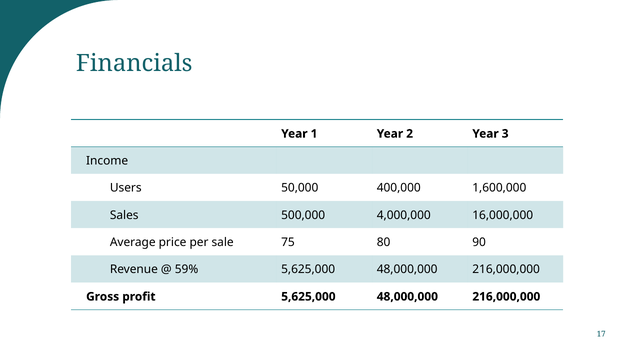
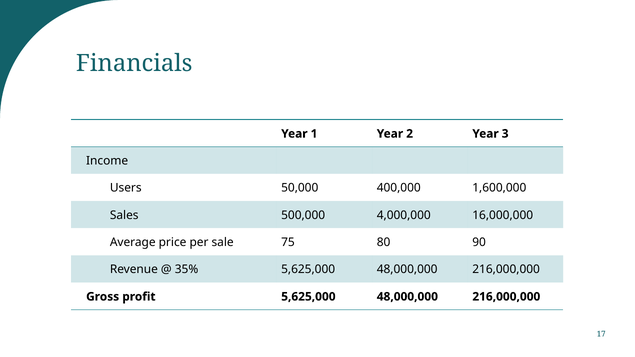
59%: 59% -> 35% (187, 270)
